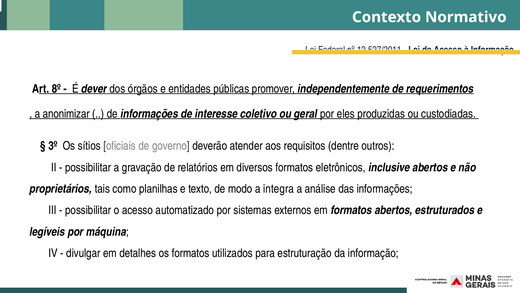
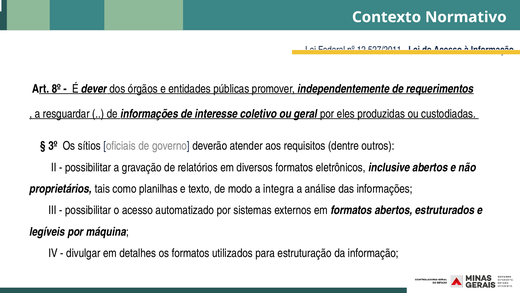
anonimizar: anonimizar -> resguardar (66, 114)
